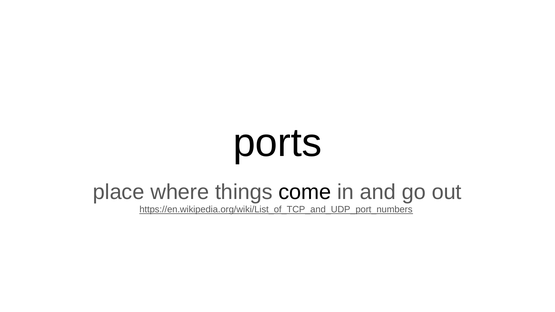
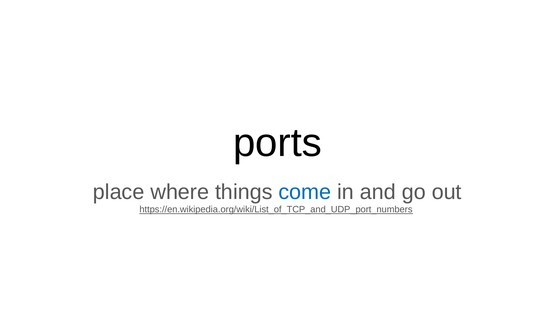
come colour: black -> blue (305, 192)
